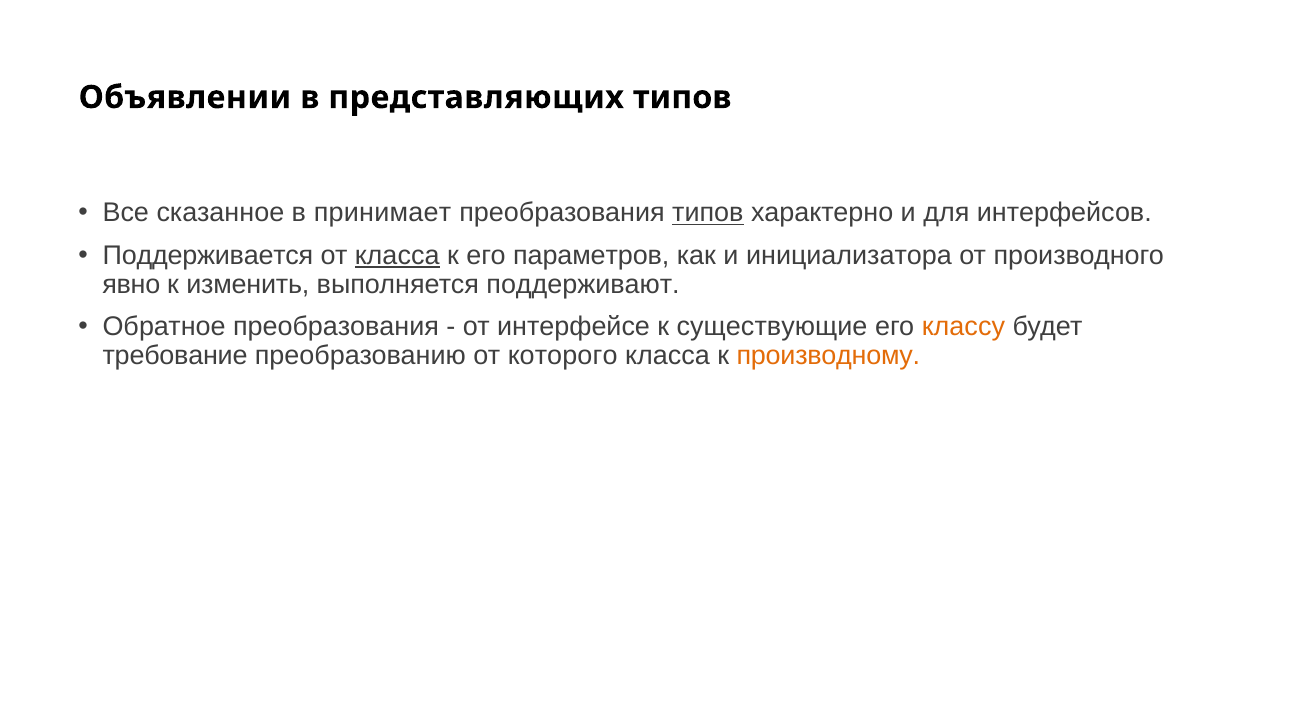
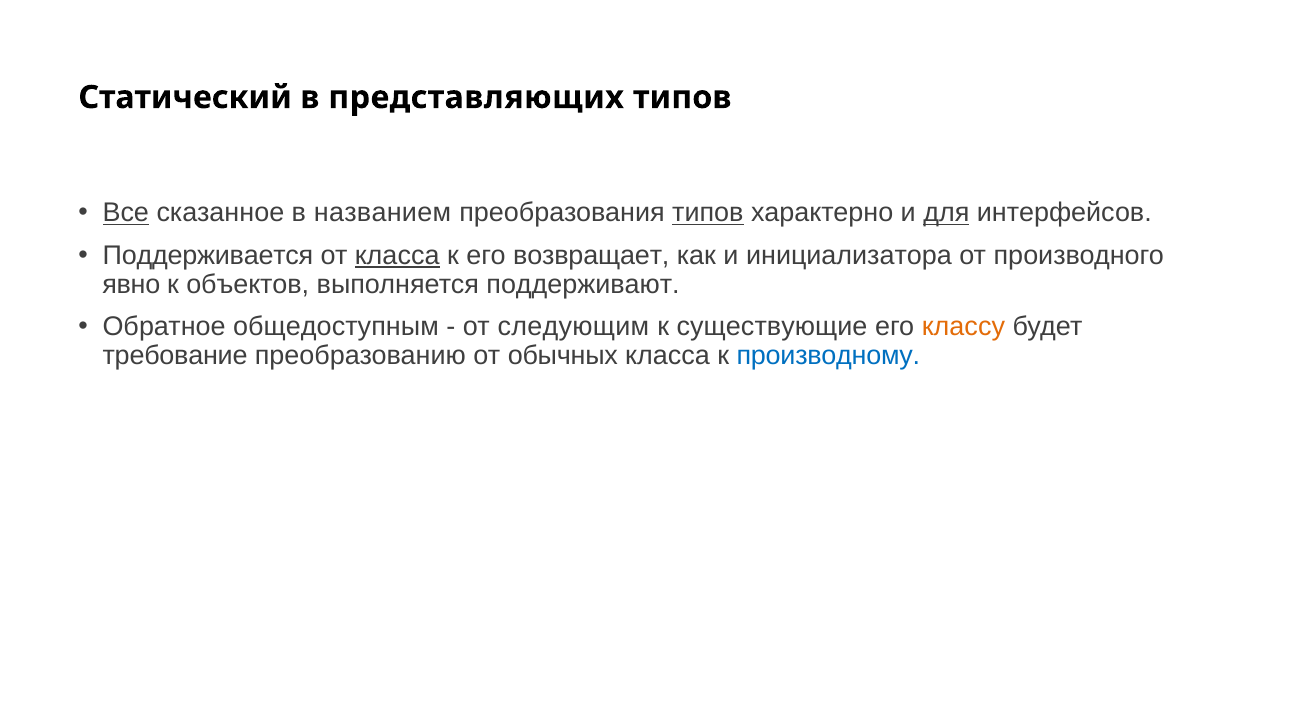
Объявлении: Объявлении -> Статический (185, 97)
Все underline: none -> present (126, 213)
принимает: принимает -> названием (383, 213)
для underline: none -> present (946, 213)
параметров: параметров -> возвращает (591, 255)
изменить: изменить -> объектов (248, 285)
Обратное преобразования: преобразования -> общедоступным (336, 327)
интерфейсе: интерфейсе -> следующим (573, 327)
которого: которого -> обычных (563, 356)
производному colour: orange -> blue (828, 356)
